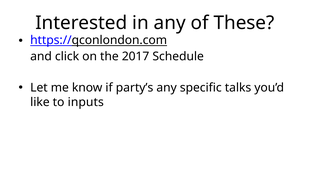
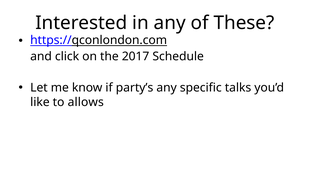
inputs: inputs -> allows (86, 102)
